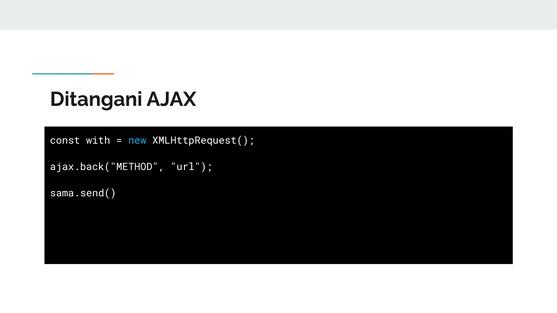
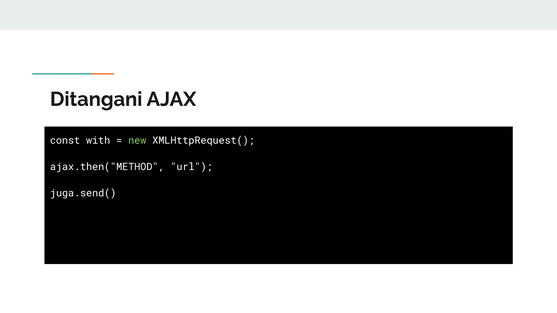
new colour: light blue -> light green (137, 141)
ajax.back("METHOD: ajax.back("METHOD -> ajax.then("METHOD (107, 167)
sama.send(: sama.send( -> juga.send( (83, 193)
